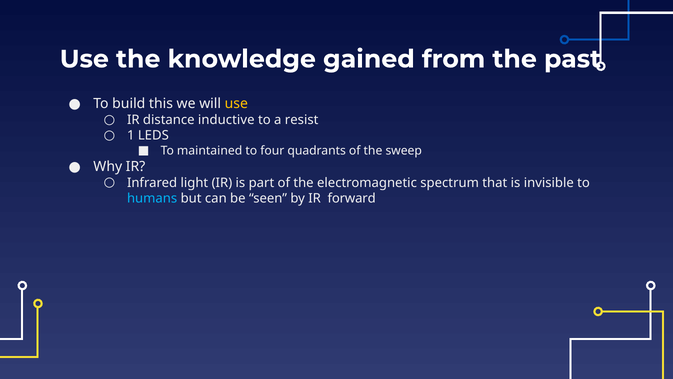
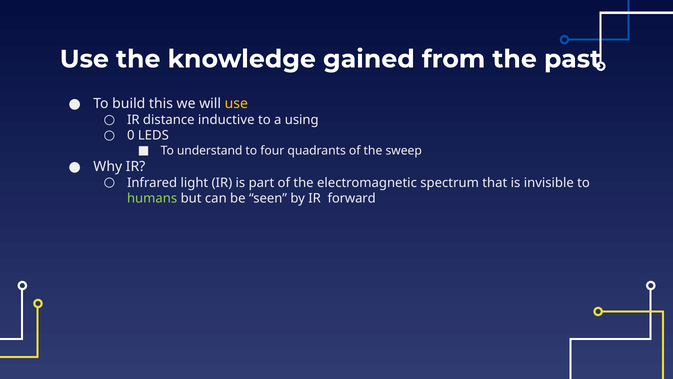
resist: resist -> using (302, 120)
1: 1 -> 0 (131, 135)
maintained: maintained -> understand (210, 151)
humans colour: light blue -> light green (152, 198)
